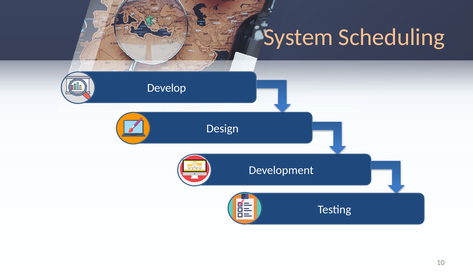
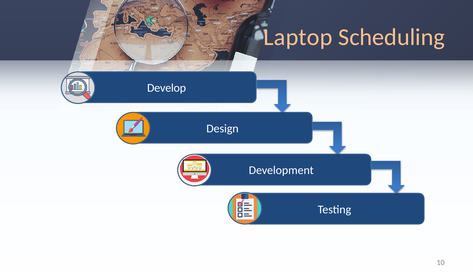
System: System -> Laptop (298, 37)
